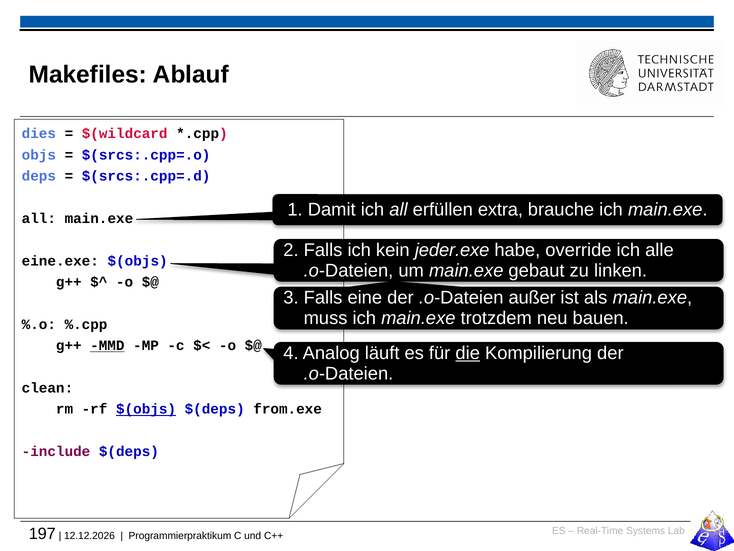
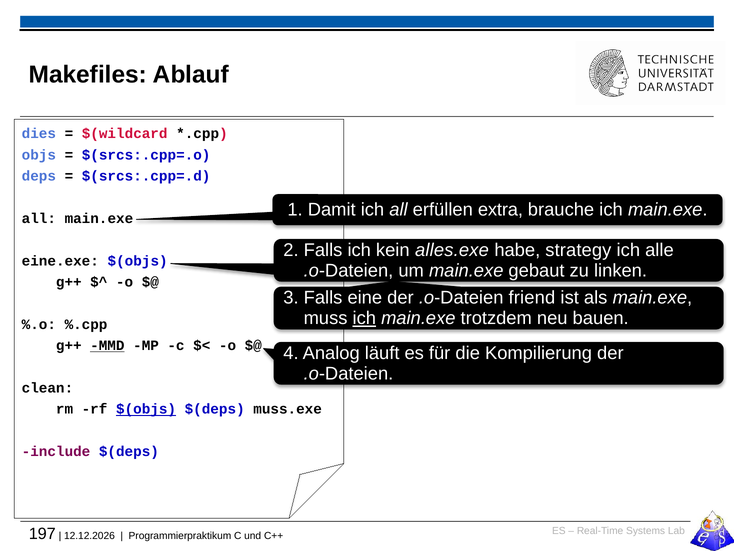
jeder.exe: jeder.exe -> alles.exe (452, 250)
override: override -> strategy (578, 250)
außer: außer -> friend (532, 298)
ich underline: none -> present (364, 318)
die underline: present -> none (468, 353)
from.exe: from.exe -> muss.exe (288, 409)
